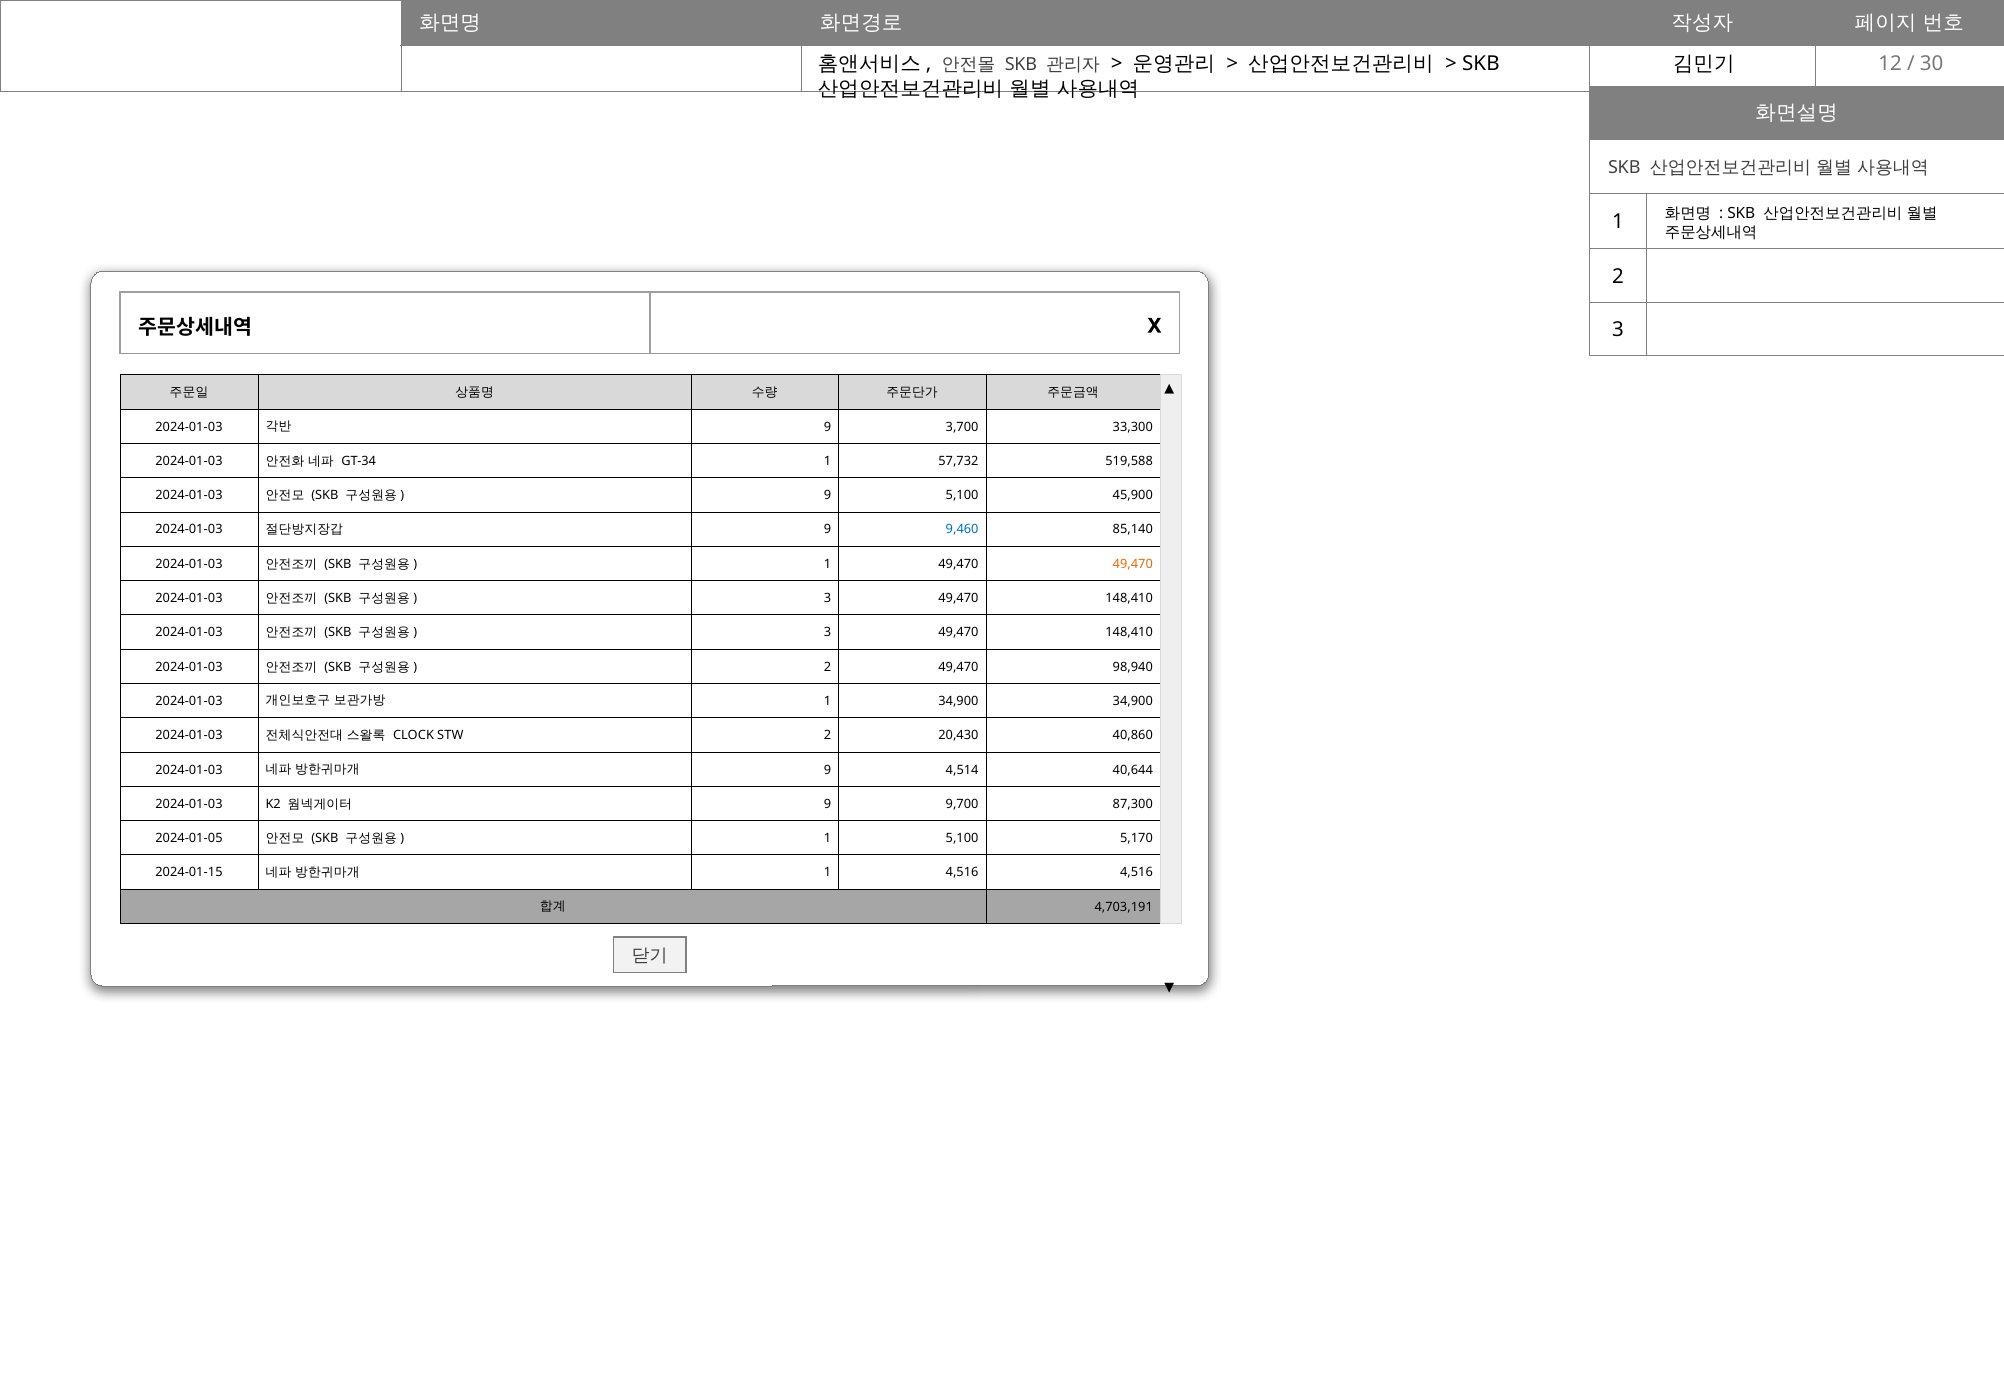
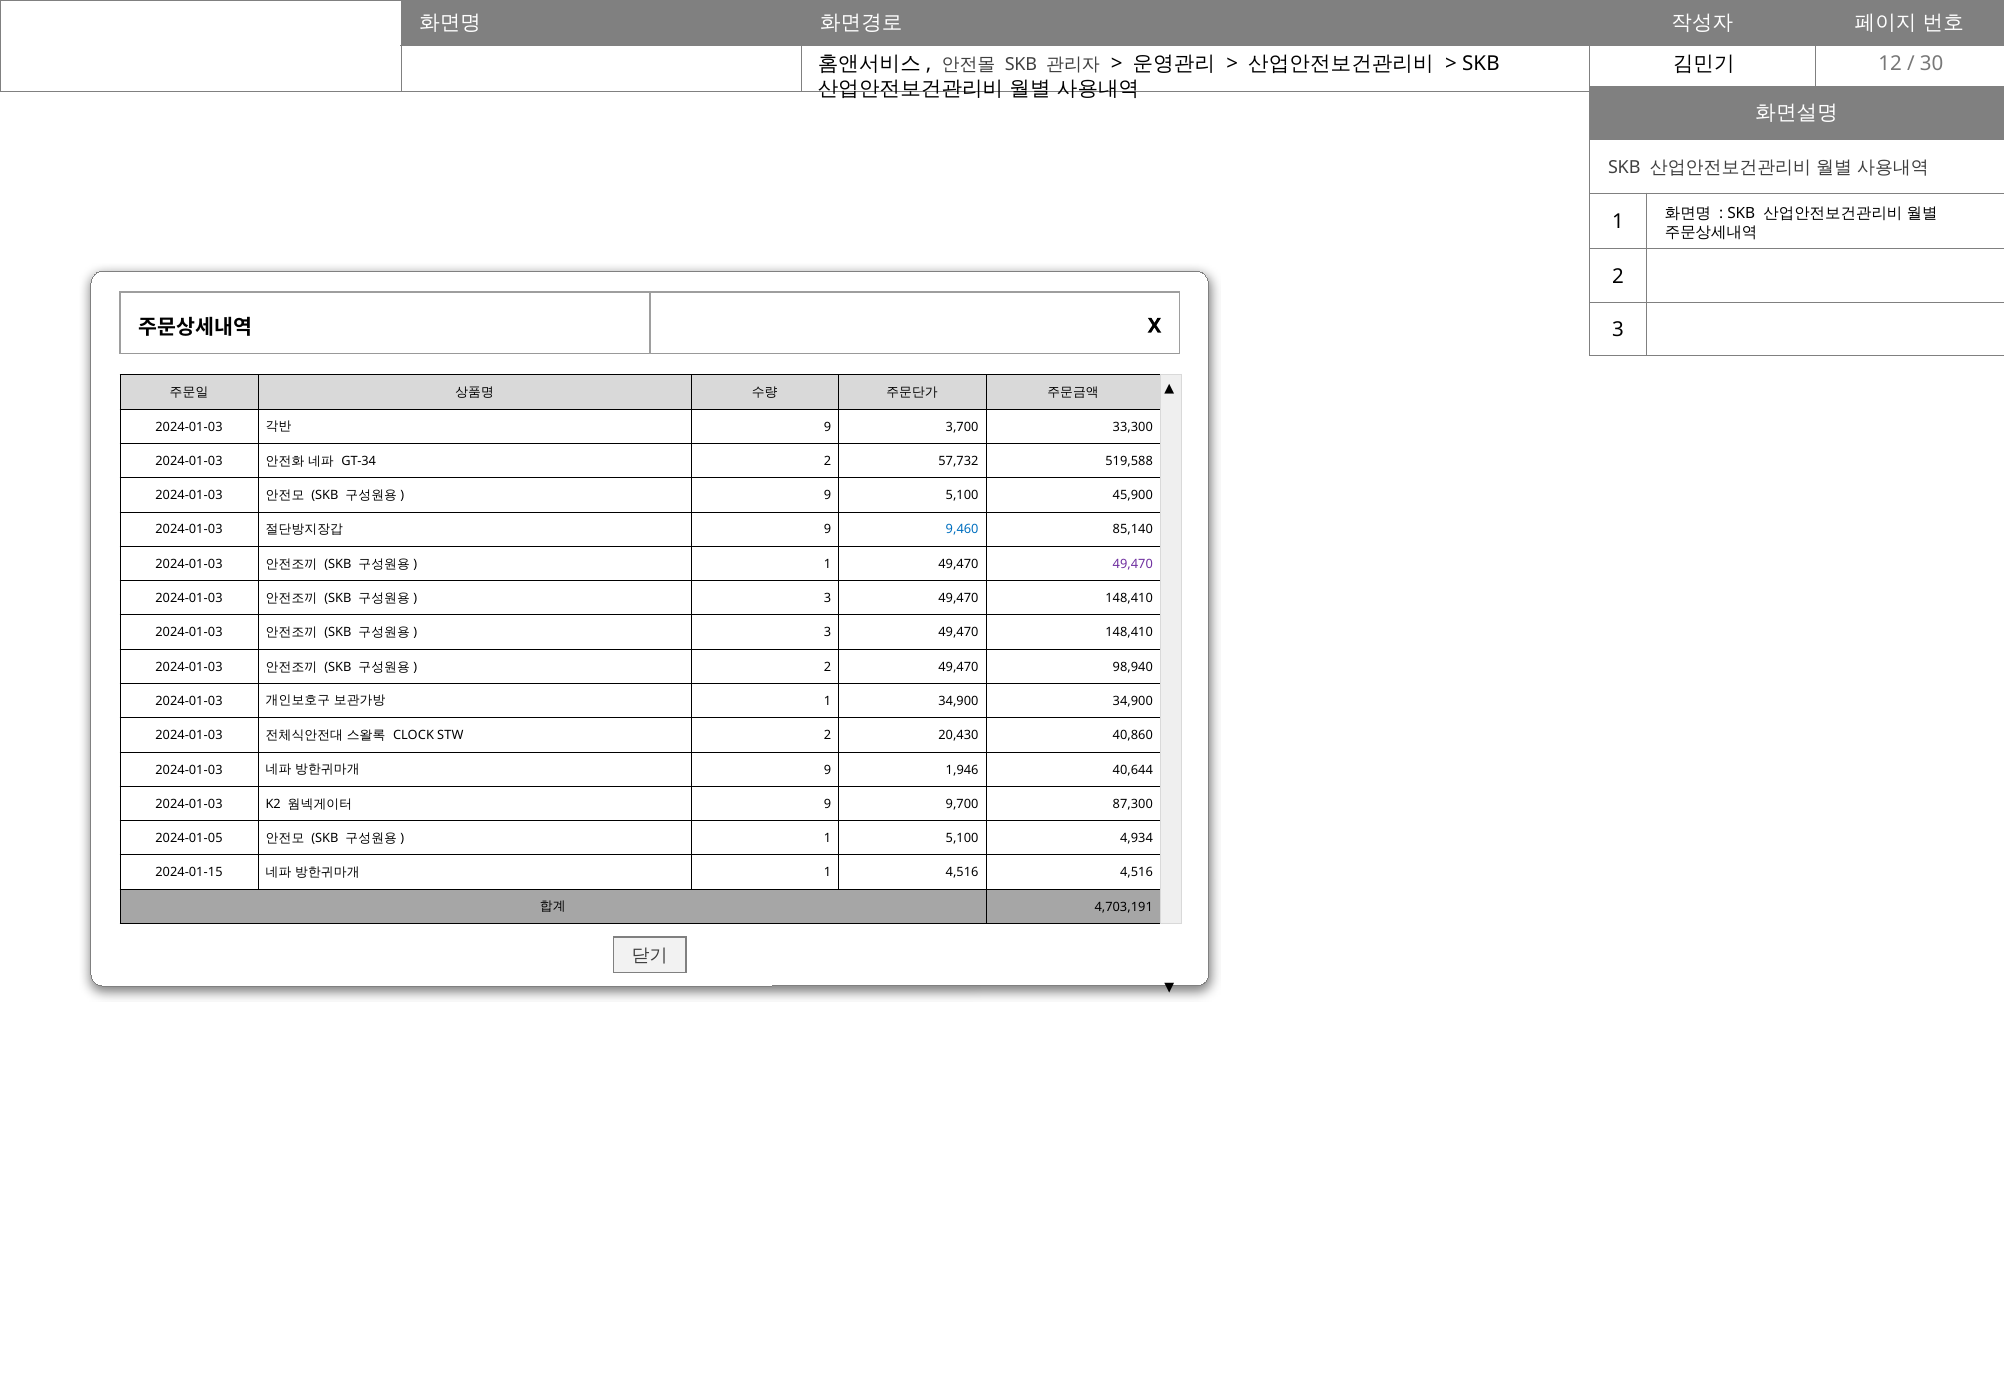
GT-34 1: 1 -> 2 (827, 461)
49,470 colour: orange -> purple (1133, 564)
4,514: 4,514 -> 1,946 (962, 770)
5,170: 5,170 -> 4,934 (1136, 839)
